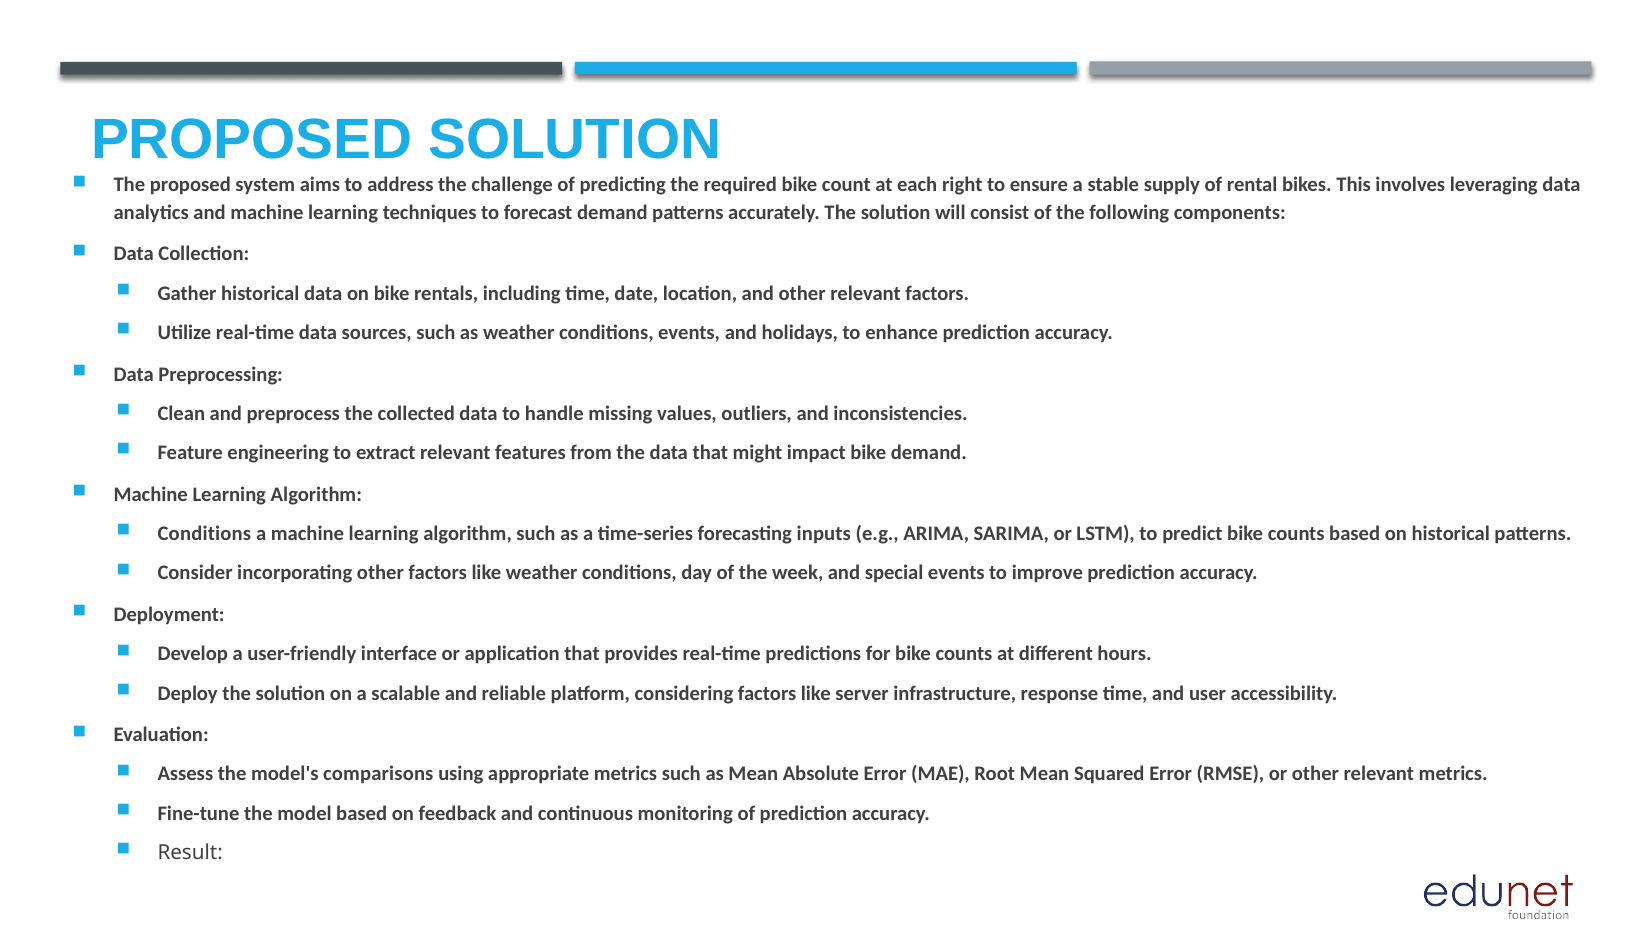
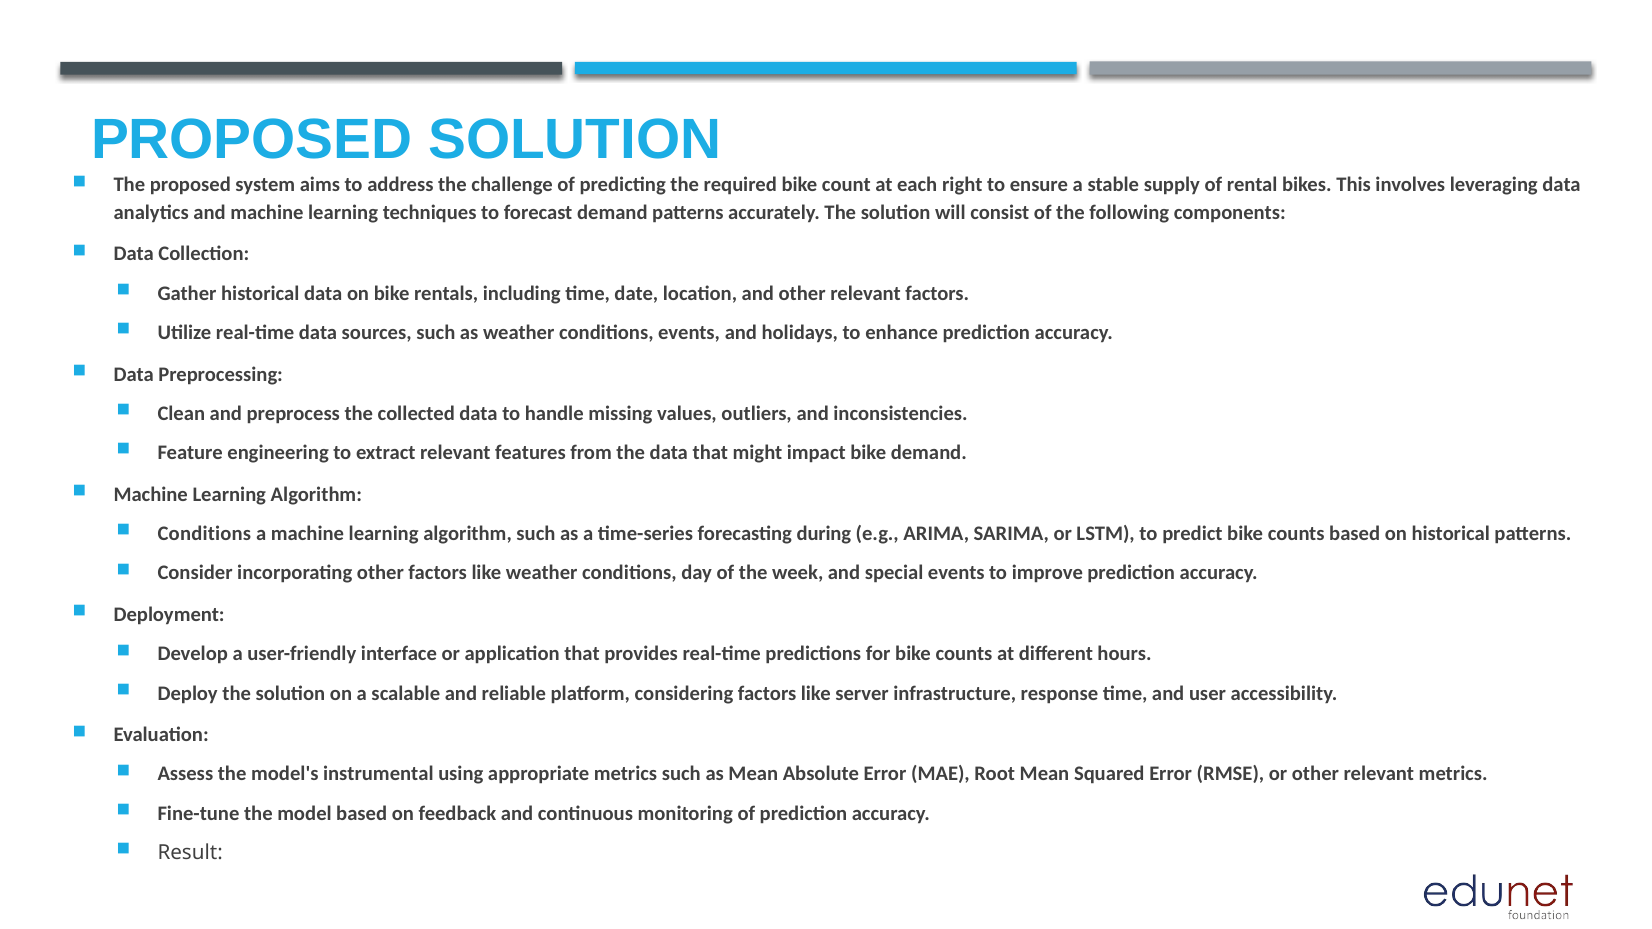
inputs: inputs -> during (824, 534)
comparisons: comparisons -> instrumental (378, 774)
